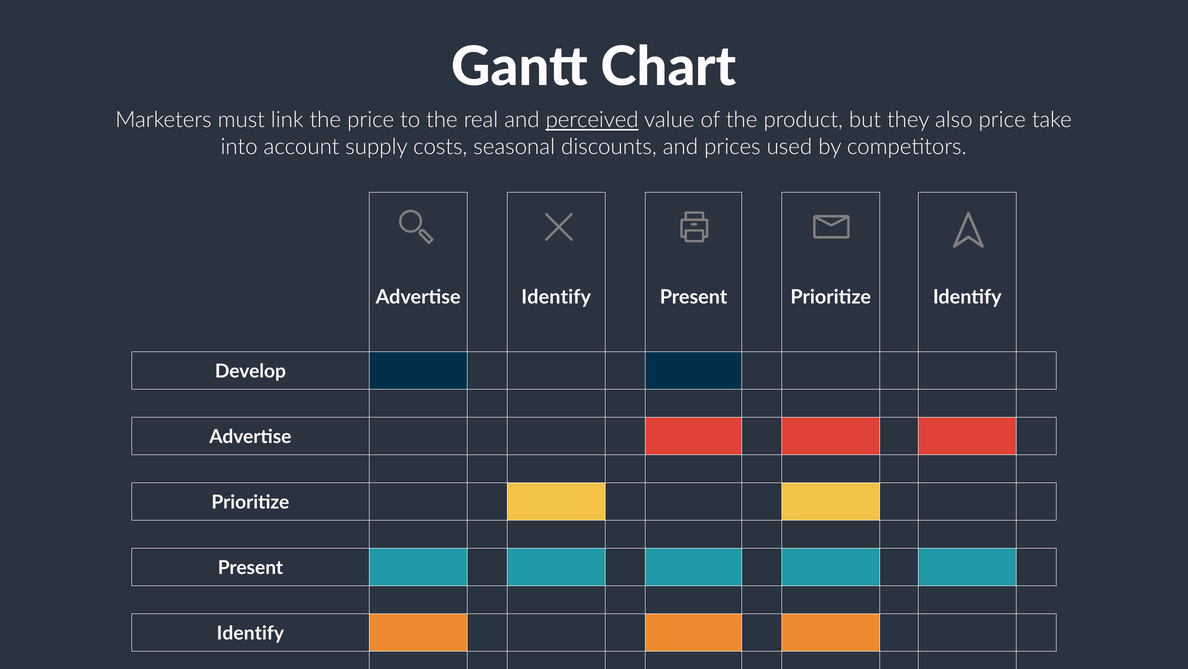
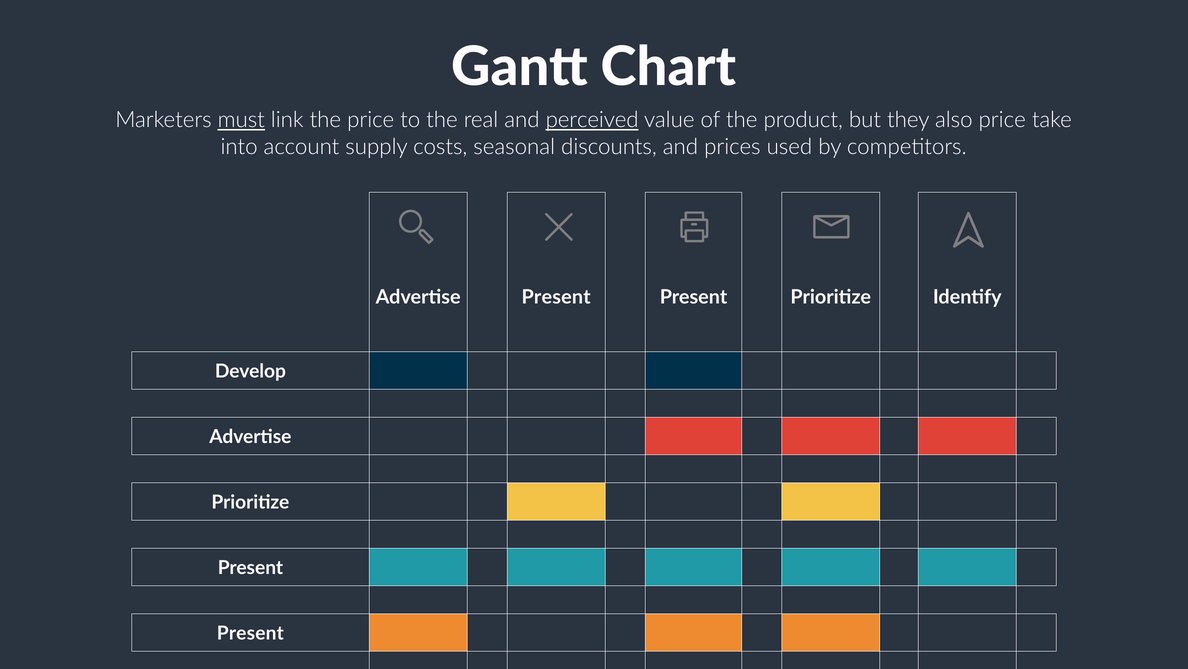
must underline: none -> present (241, 120)
Advertise Identify: Identify -> Present (556, 297)
Identify: Identify -> Present (250, 633)
